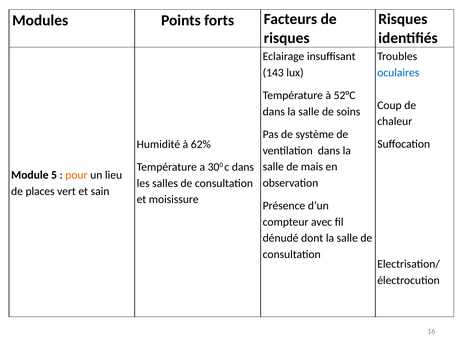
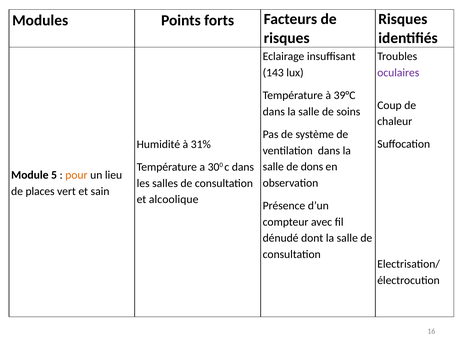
oculaires colour: blue -> purple (398, 73)
52°C: 52°C -> 39°C (345, 95)
62%: 62% -> 31% (201, 144)
mais: mais -> dons (312, 167)
moisissure: moisissure -> alcoolique (174, 200)
